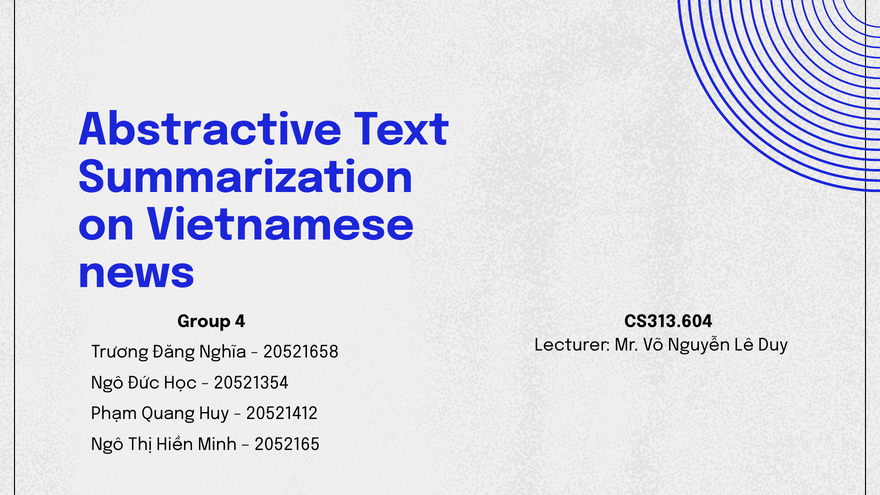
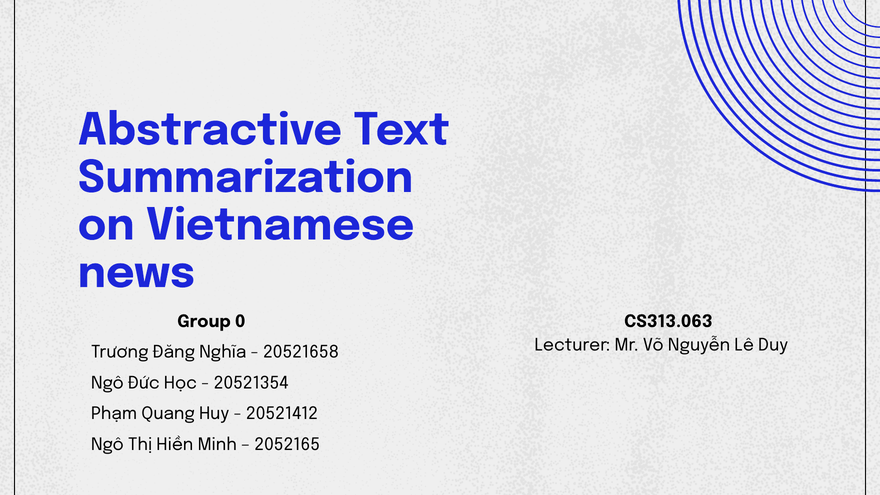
CS313.604: CS313.604 -> CS313.063 (668, 321)
4: 4 -> 0 (240, 321)
